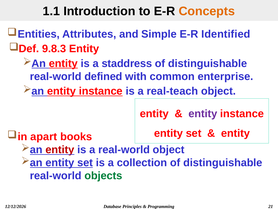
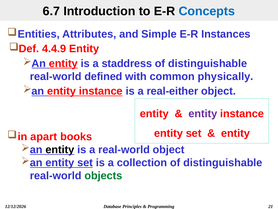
1.1: 1.1 -> 6.7 (51, 11)
Concepts colour: orange -> blue (207, 11)
Identified: Identified -> Instances (226, 34)
9.8.3: 9.8.3 -> 4.4.9 (54, 49)
enterprise: enterprise -> physically (226, 76)
real-teach: real-teach -> real-either (172, 91)
entity colour: red -> black (60, 149)
